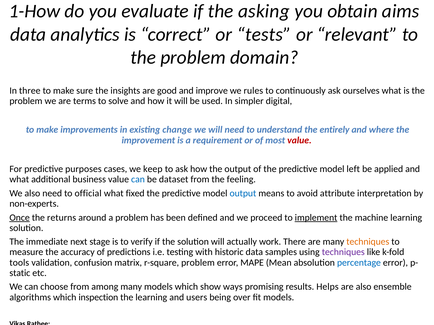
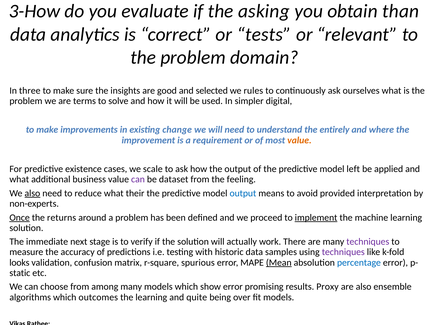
1-How: 1-How -> 3-How (34, 11)
aims: aims -> than (401, 11)
improve: improve -> selected (212, 91)
value colour: red -> orange (299, 140)
purposes: purposes -> existence (83, 169)
keep: keep -> scale (153, 169)
can colour: blue -> purple (138, 180)
also underline: none -> present (32, 194)
official: official -> reduce (88, 194)
fixed: fixed -> their (135, 194)
attribute: attribute -> provided (337, 194)
techniques colour: orange -> purple (368, 242)
tools: tools -> looks (19, 263)
r-square problem: problem -> spurious (198, 263)
Mean underline: none -> present (279, 263)
show ways: ways -> error (233, 287)
Helps: Helps -> Proxy (328, 287)
inspection: inspection -> outcomes (98, 298)
users: users -> quite (197, 298)
